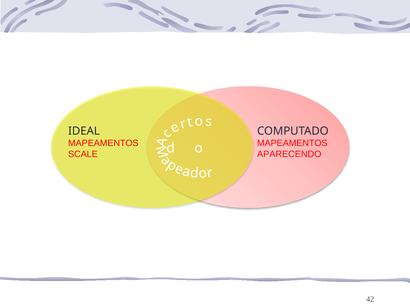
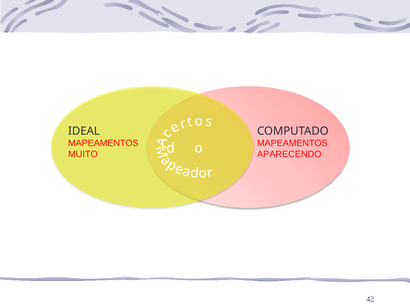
SCALE: SCALE -> MUITO (83, 154)
